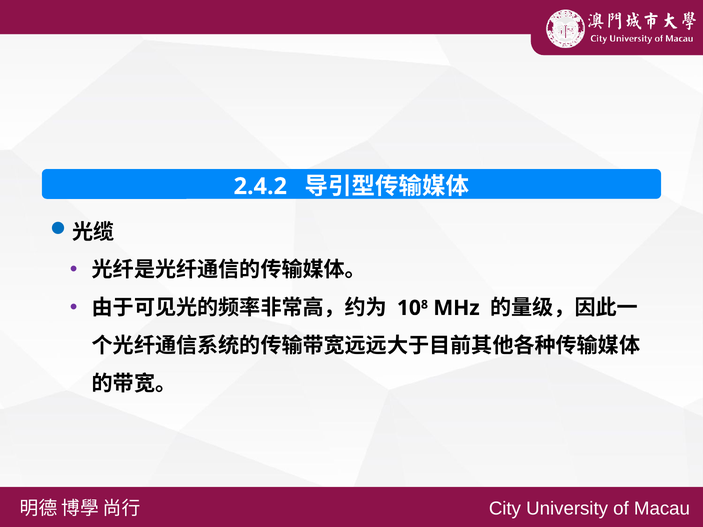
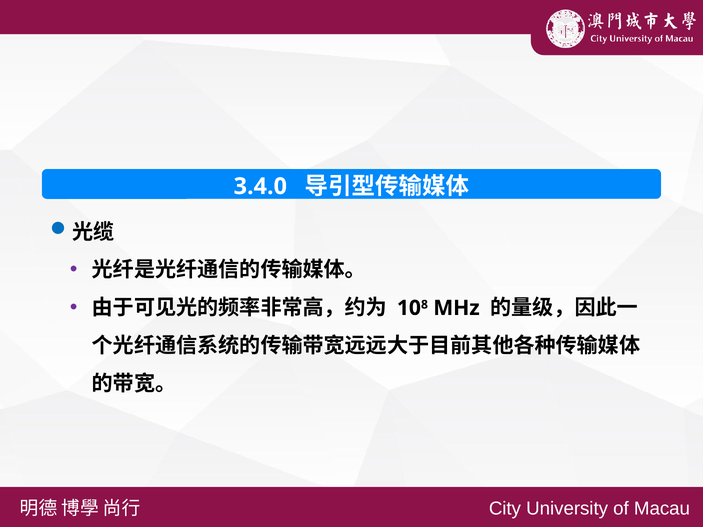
2.4.2: 2.4.2 -> 3.4.0 (260, 186)
